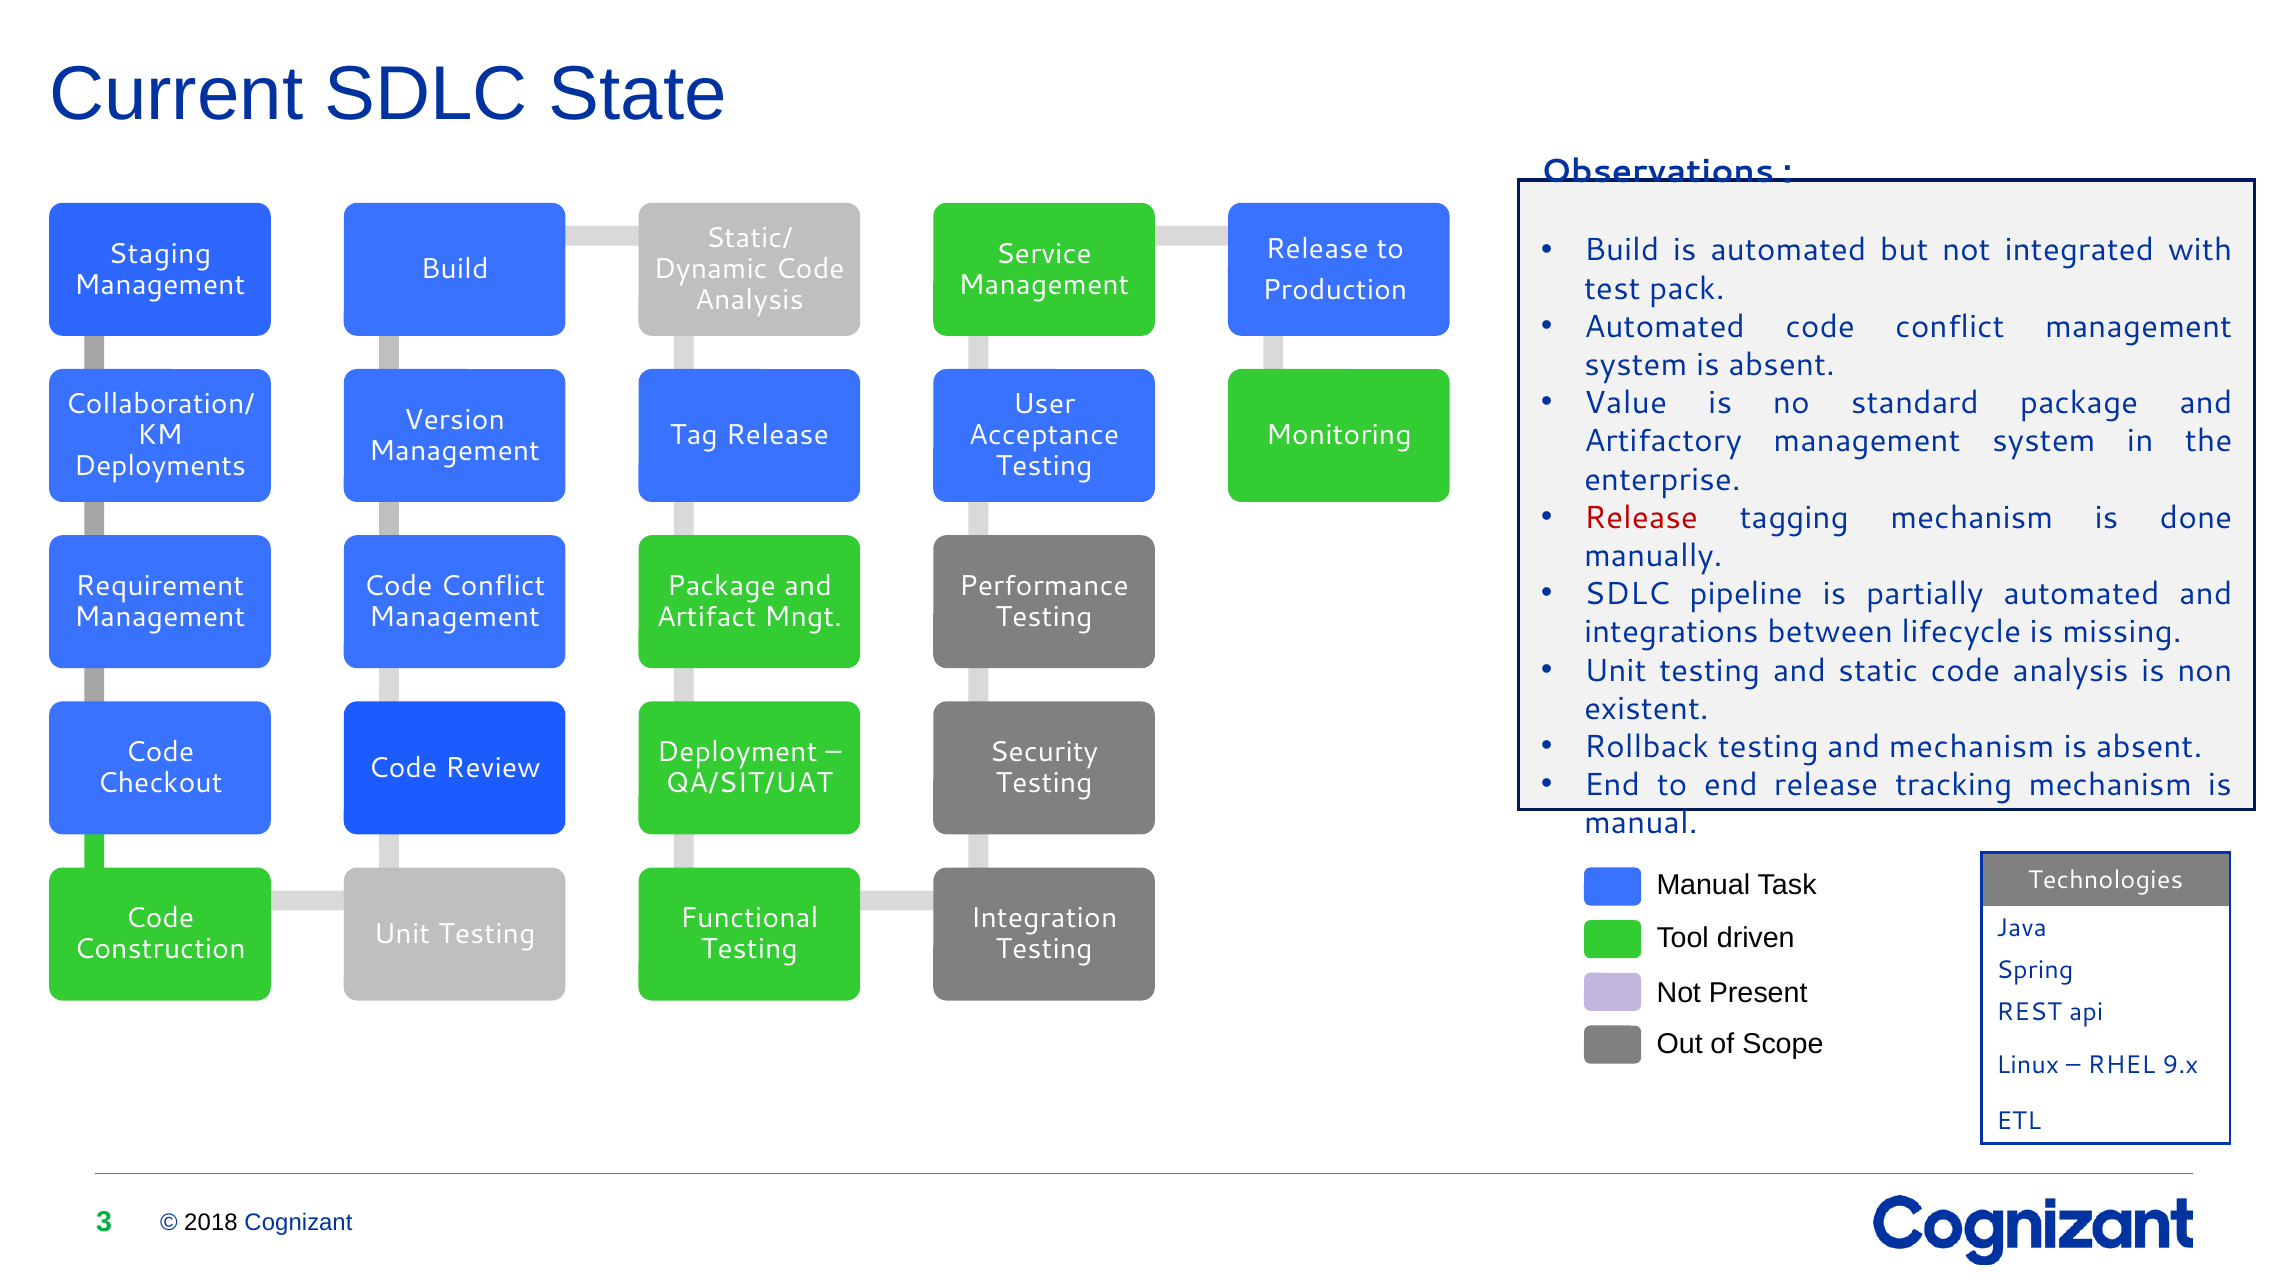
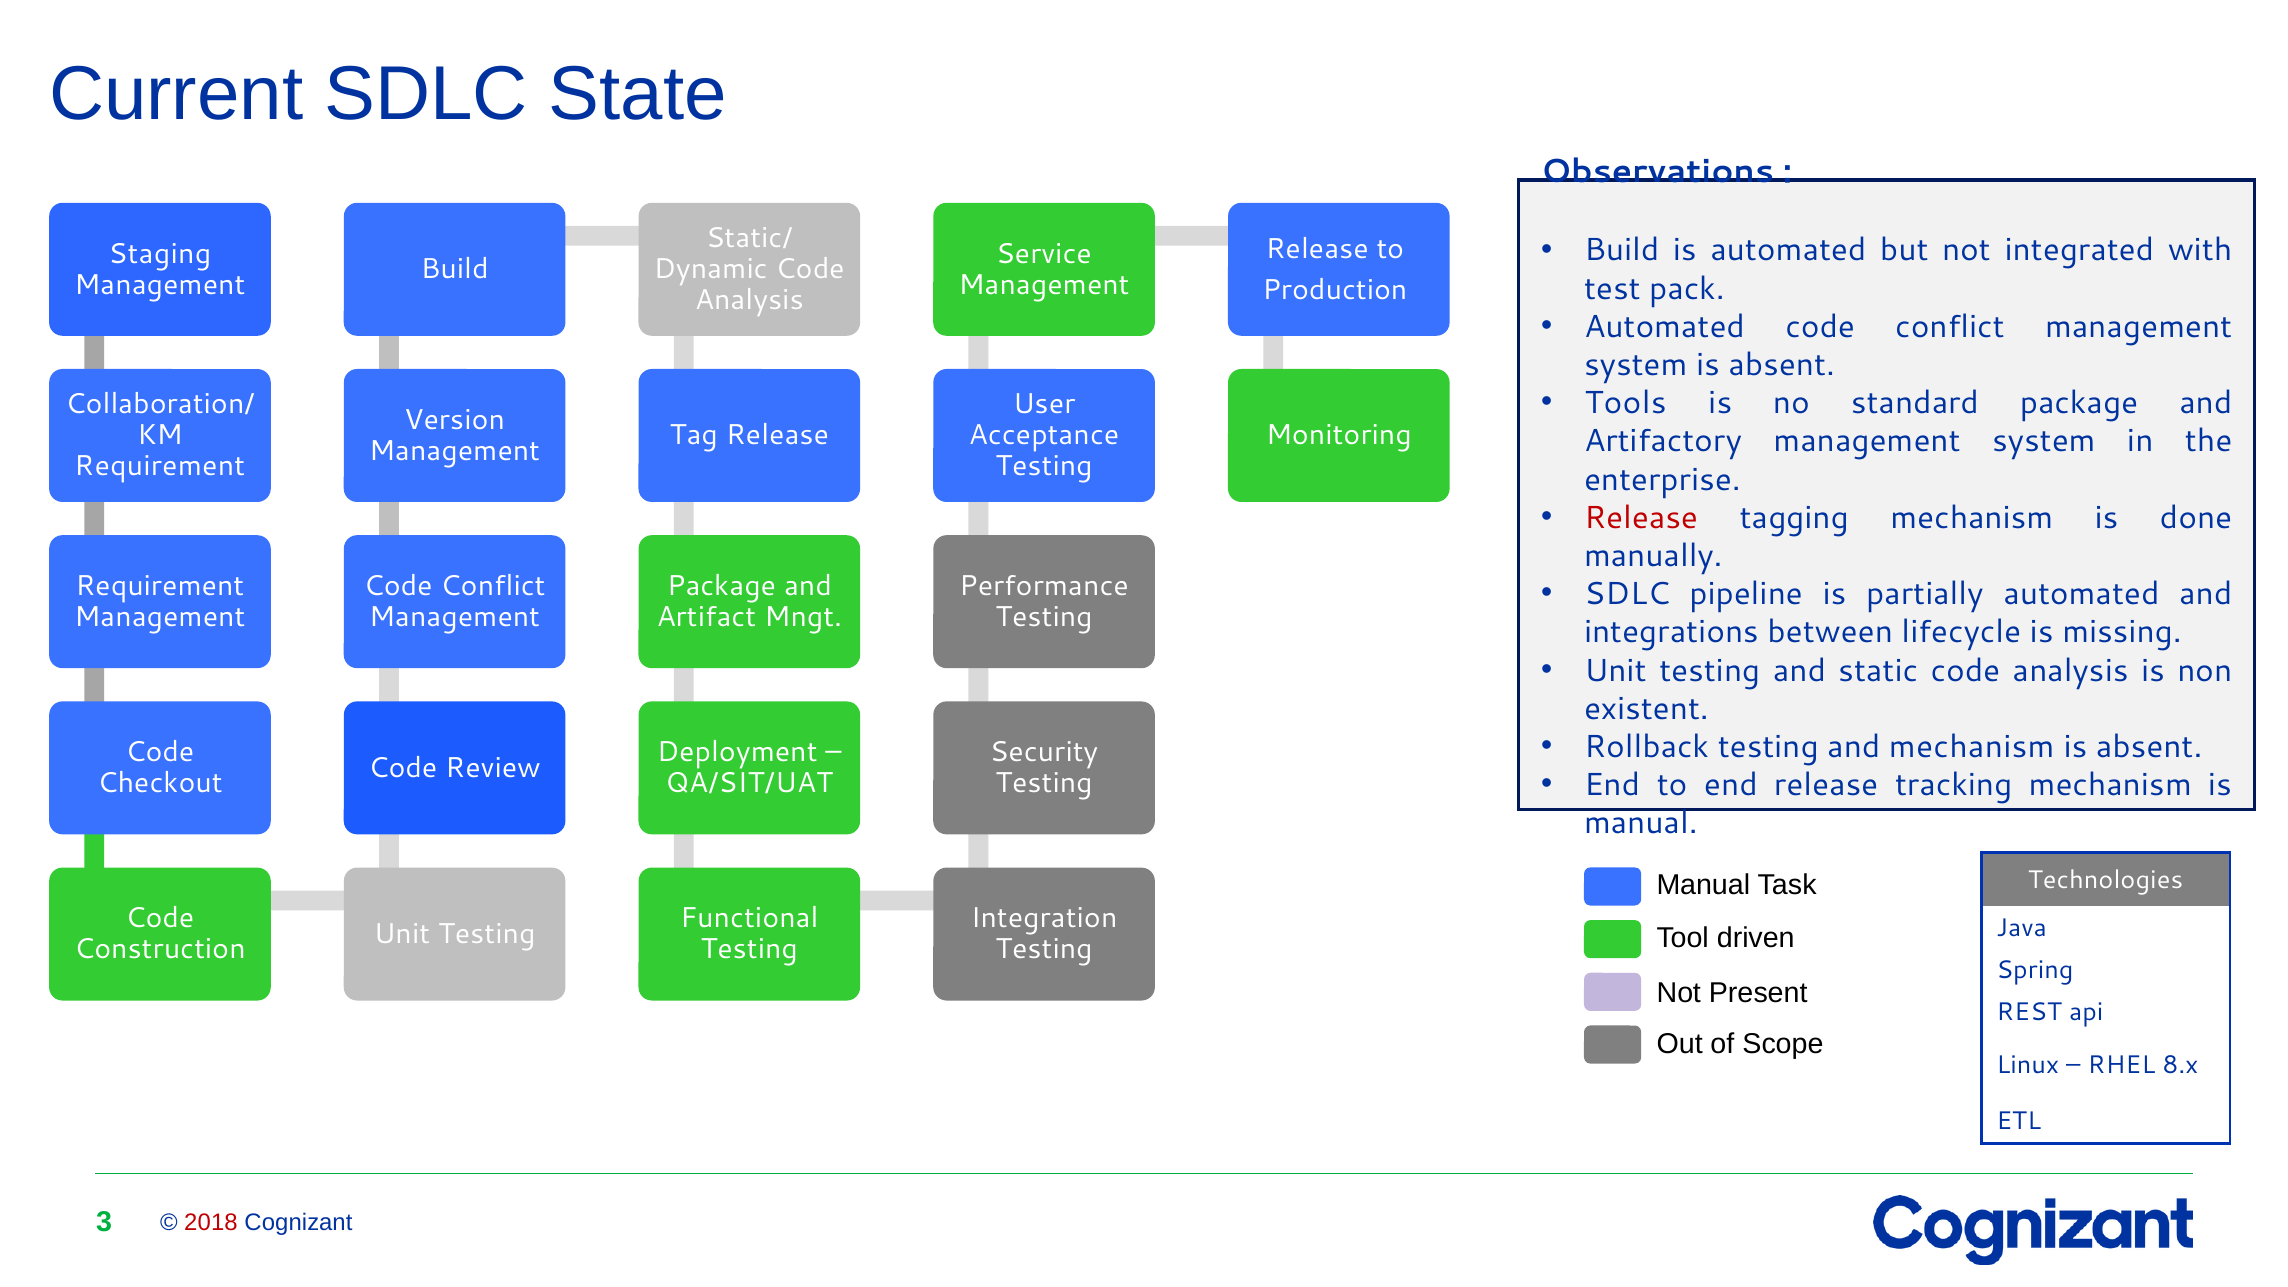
Value: Value -> Tools (1626, 403)
Deployments: Deployments -> Requirement (160, 466)
9.x: 9.x -> 8.x (2180, 1065)
2018 colour: black -> red (211, 1222)
